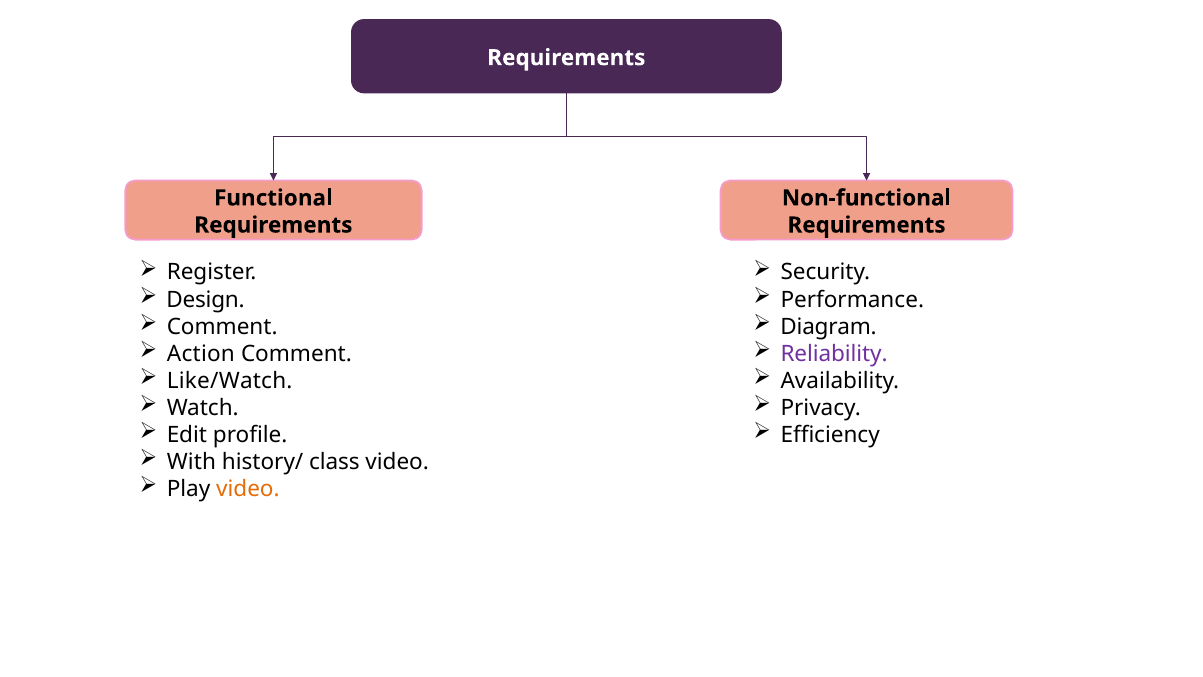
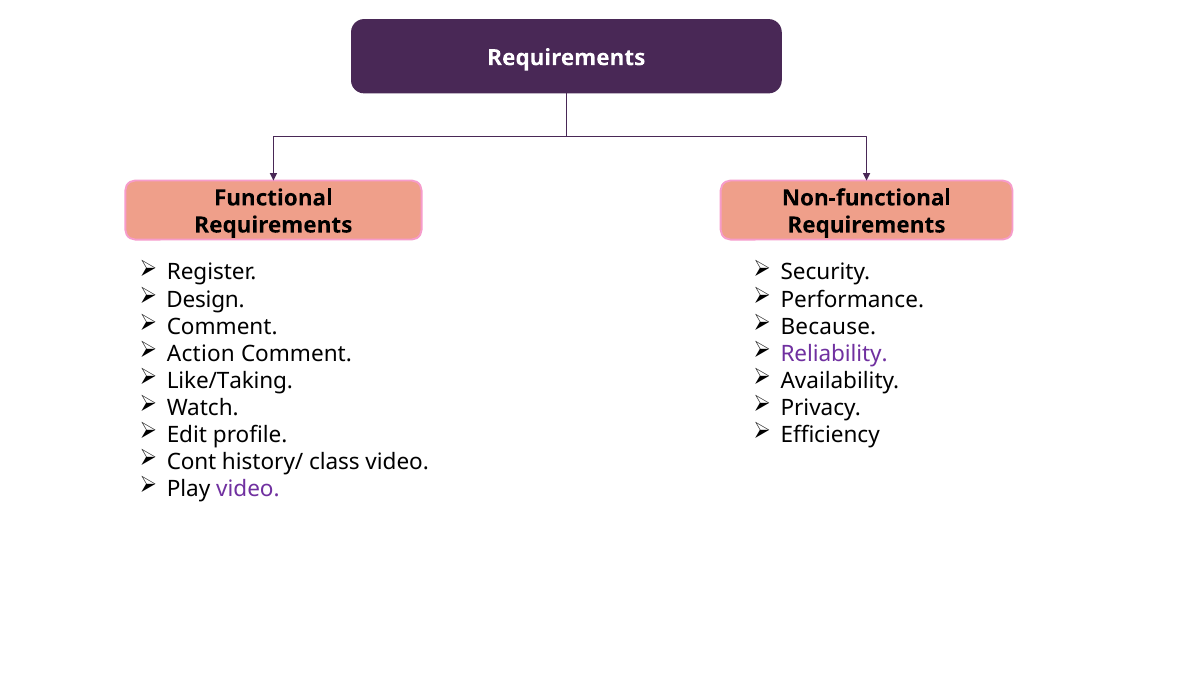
Diagram: Diagram -> Because (828, 326)
Like/Watch: Like/Watch -> Like/Taking (230, 381)
With: With -> Cont (192, 462)
video colour: orange -> purple (248, 489)
